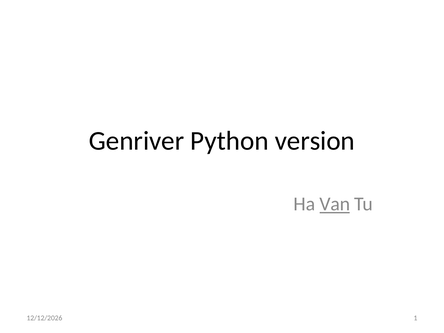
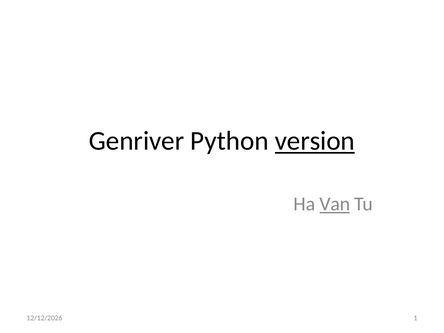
version underline: none -> present (315, 141)
